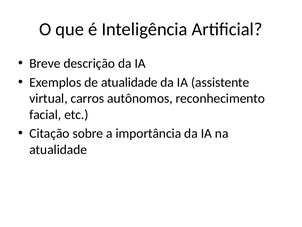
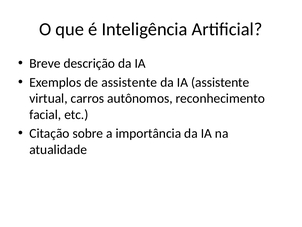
de atualidade: atualidade -> assistente (129, 82)
